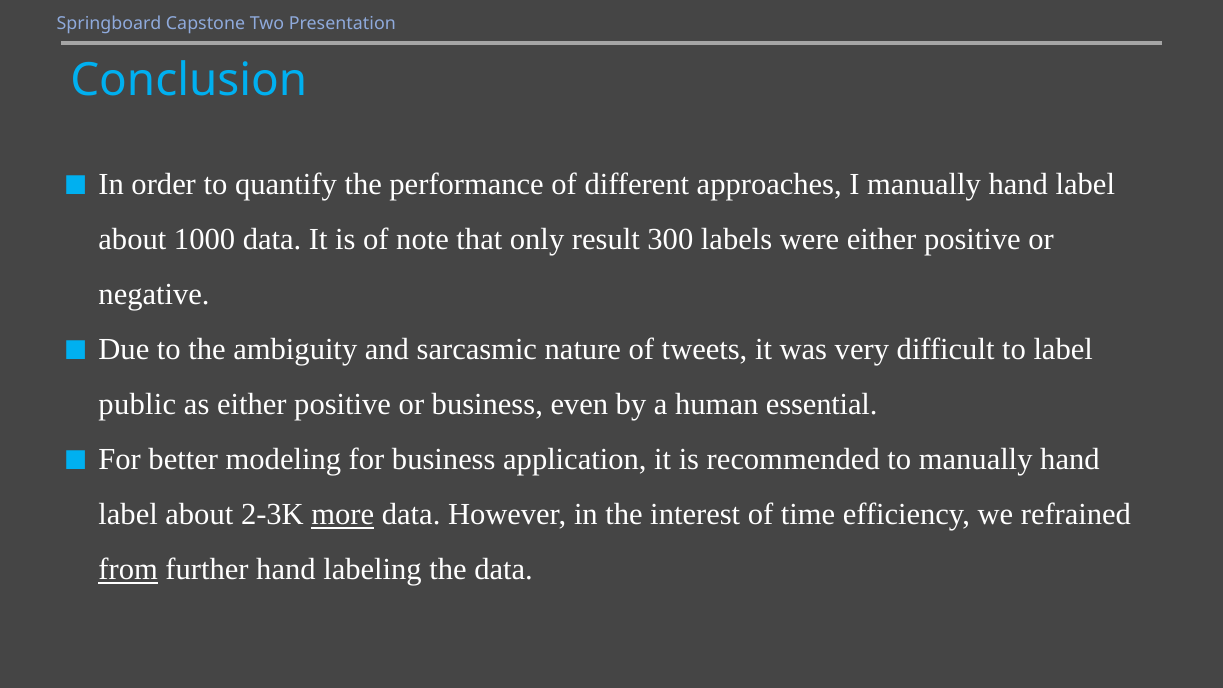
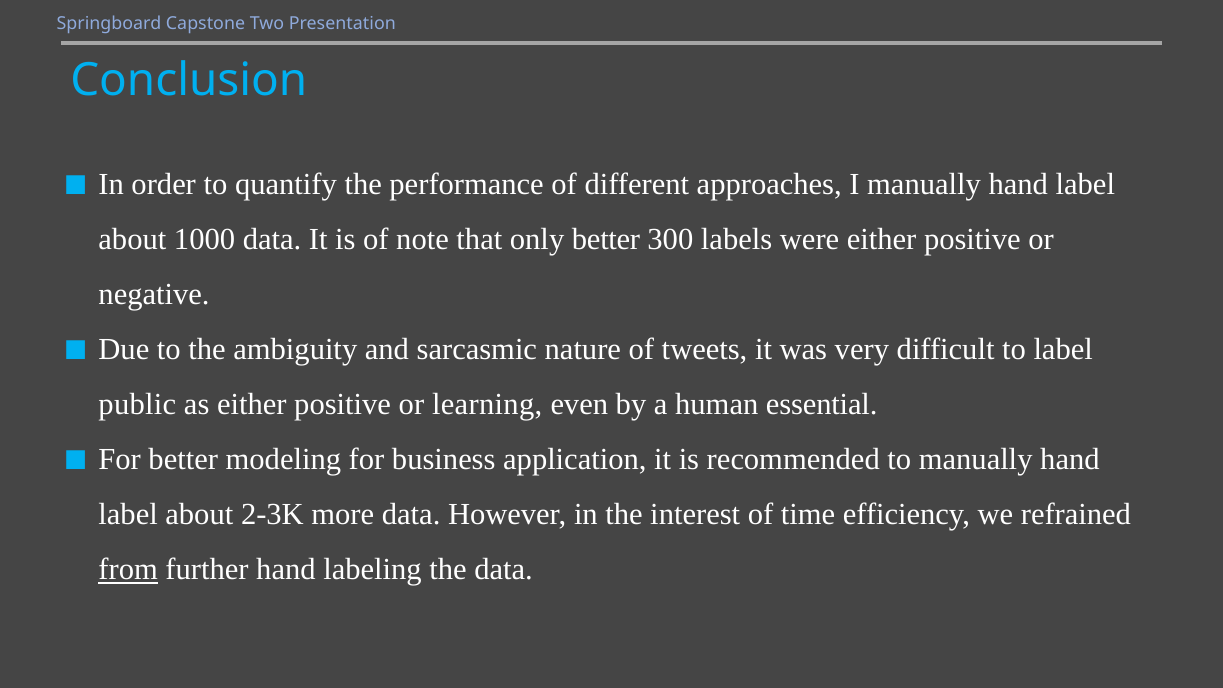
only result: result -> better (606, 239)
or business: business -> learning (487, 404)
more underline: present -> none (343, 515)
